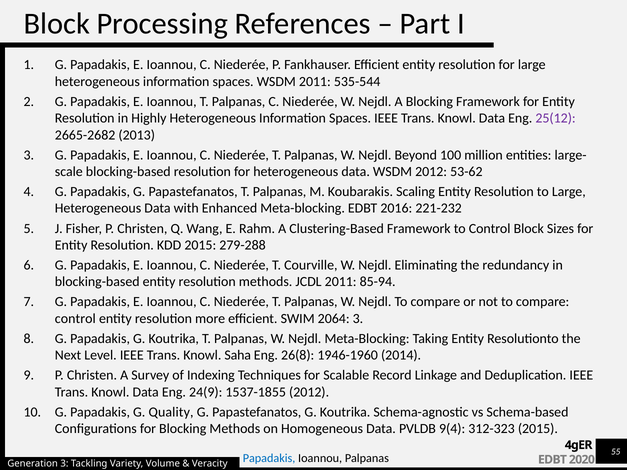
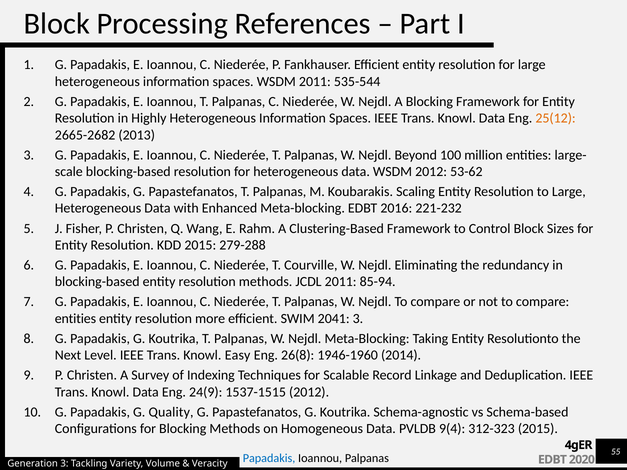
25(12 colour: purple -> orange (556, 118)
control: control -> entities (75, 319)
2064: 2064 -> 2041 (334, 319)
Saha: Saha -> Easy (238, 355)
1537-1855: 1537-1855 -> 1537-1515 (256, 392)
